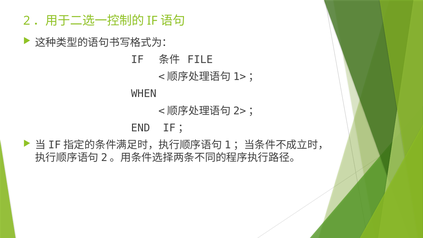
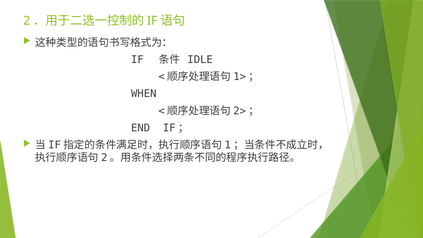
FILE: FILE -> IDLE (200, 60)
